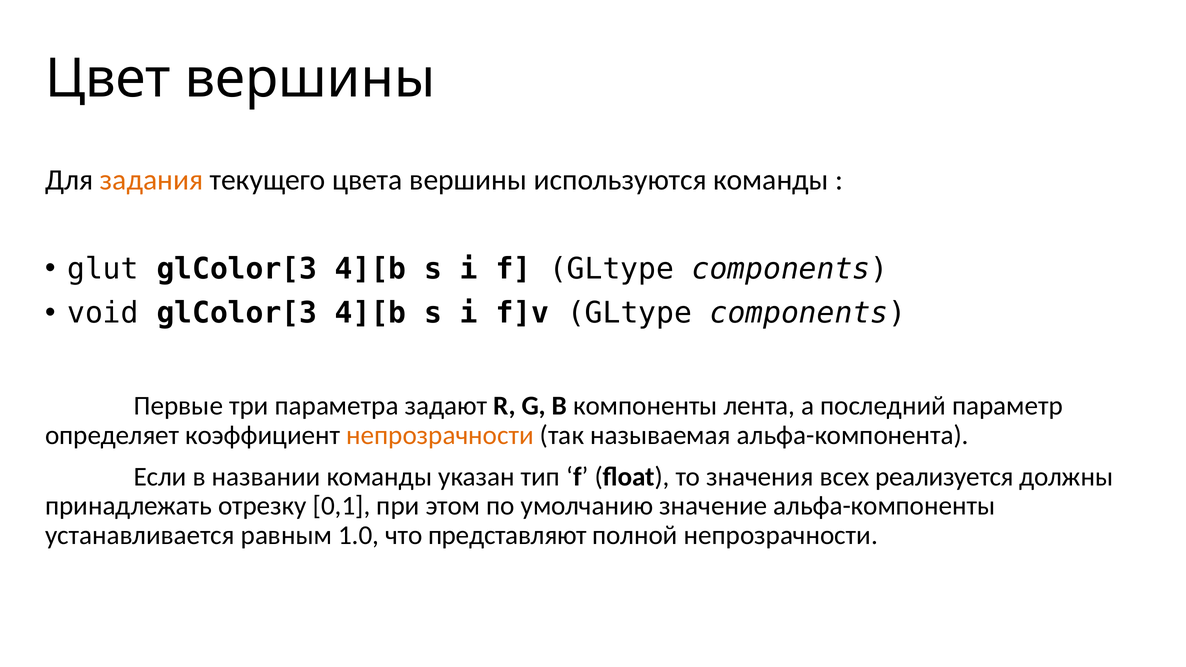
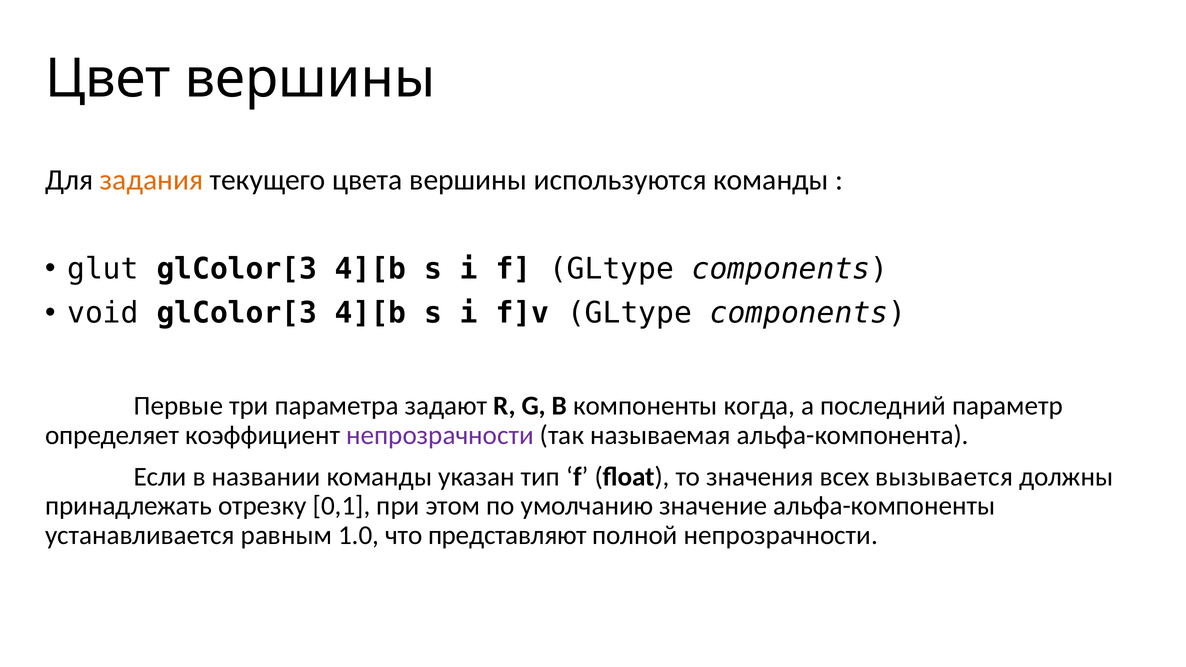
лента: лента -> когда (759, 406)
непрозрачности colour: orange -> purple (440, 435)
реализуется: реализуется -> вызывается (944, 477)
